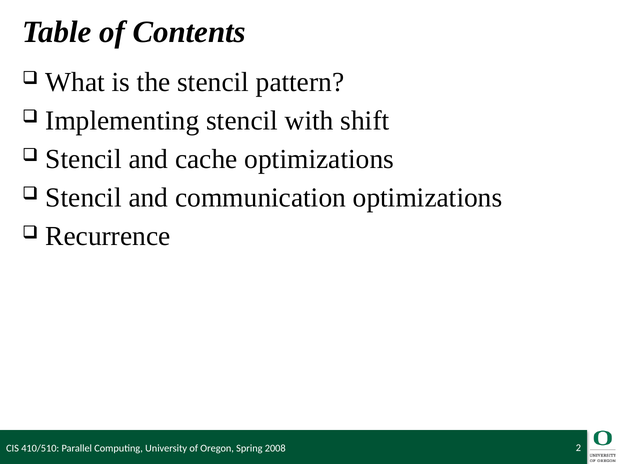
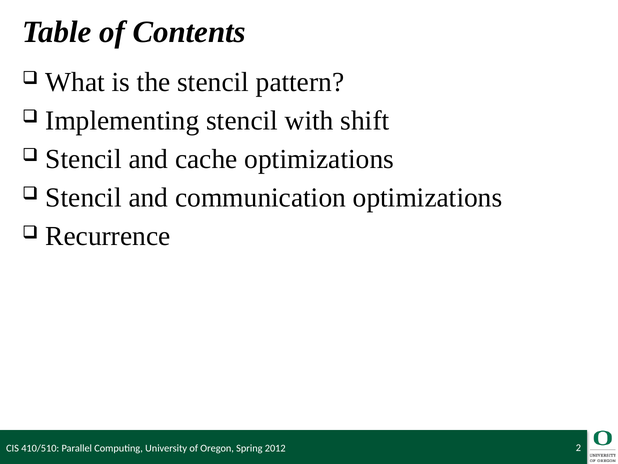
2008: 2008 -> 2012 (275, 448)
